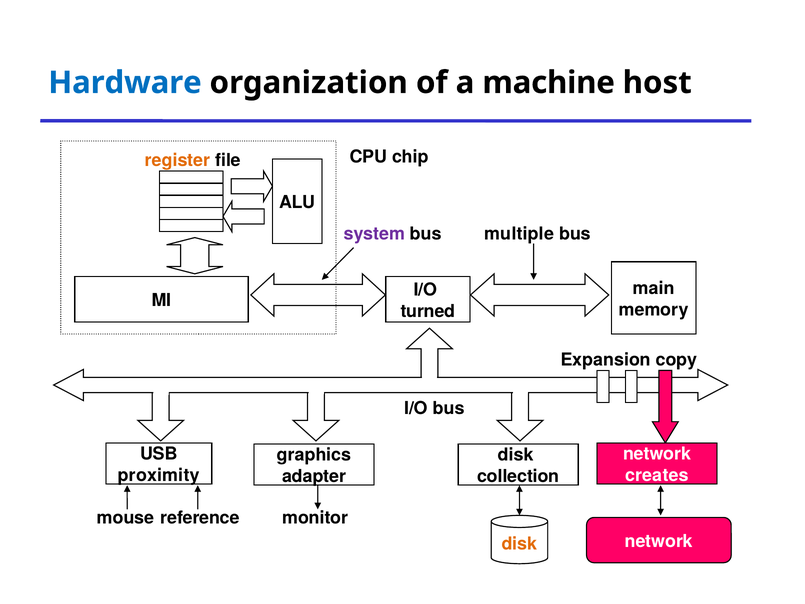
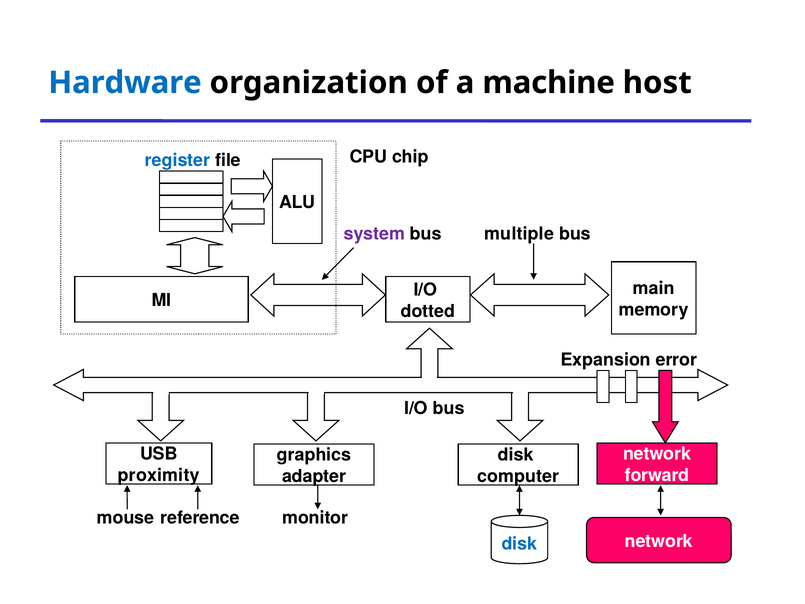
register colour: orange -> blue (178, 160)
turned: turned -> dotted (428, 311)
copy: copy -> error (676, 360)
creates: creates -> forward (657, 475)
collection: collection -> computer (518, 476)
disk colour: orange -> blue (519, 544)
